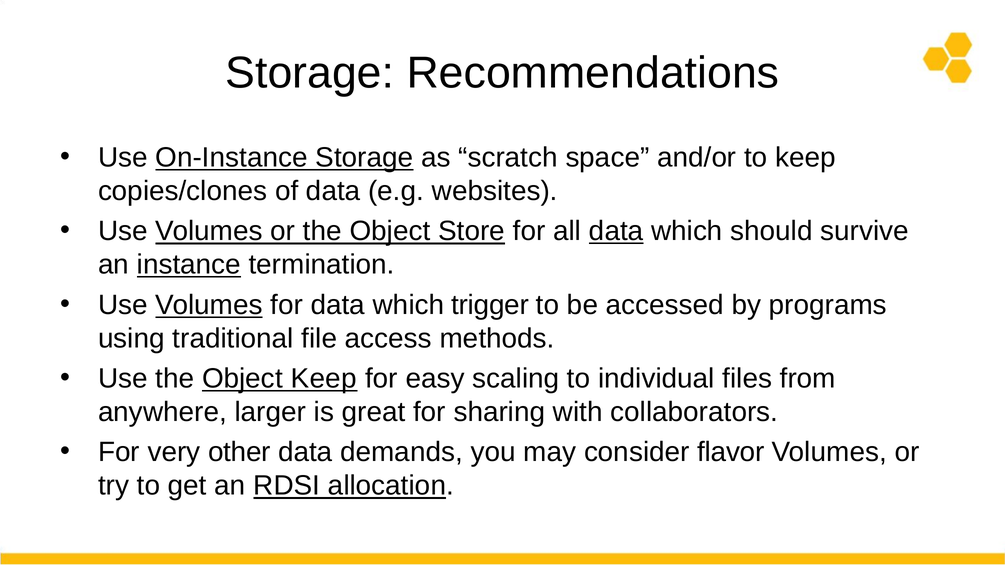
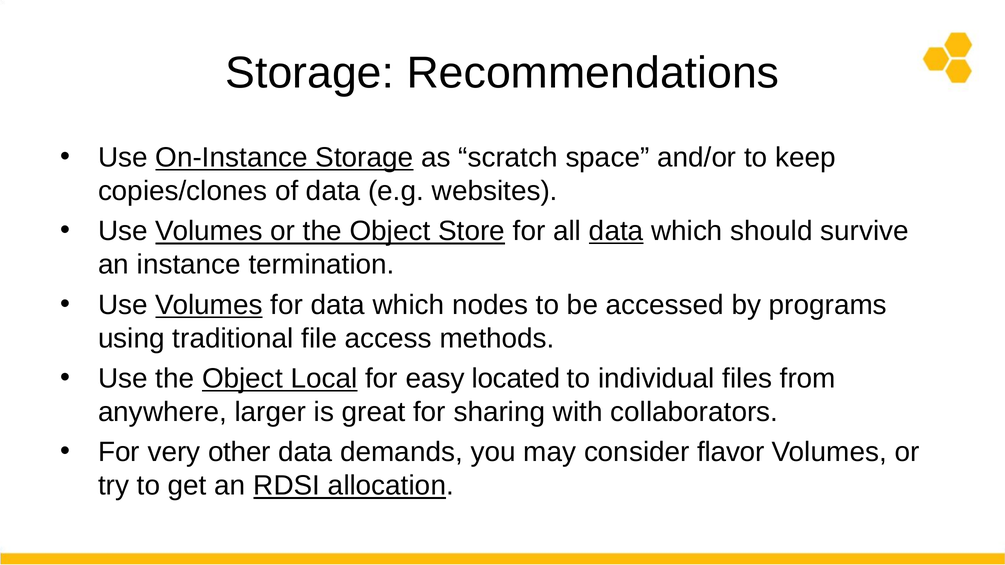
instance underline: present -> none (189, 265)
trigger: trigger -> nodes (490, 305)
Object Keep: Keep -> Local (324, 379)
scaling: scaling -> located (516, 379)
